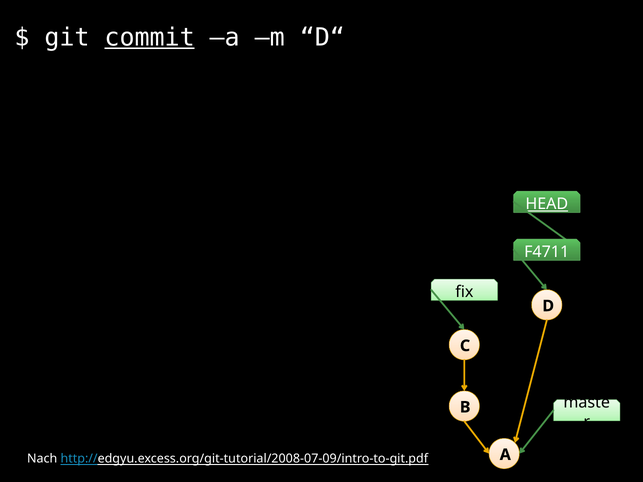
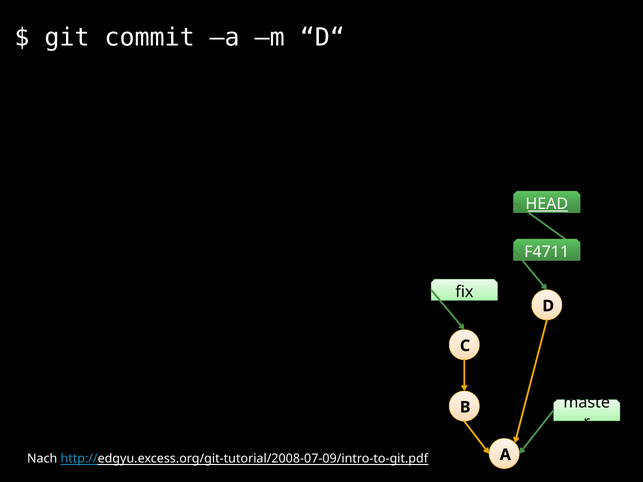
commit underline: present -> none (150, 37)
